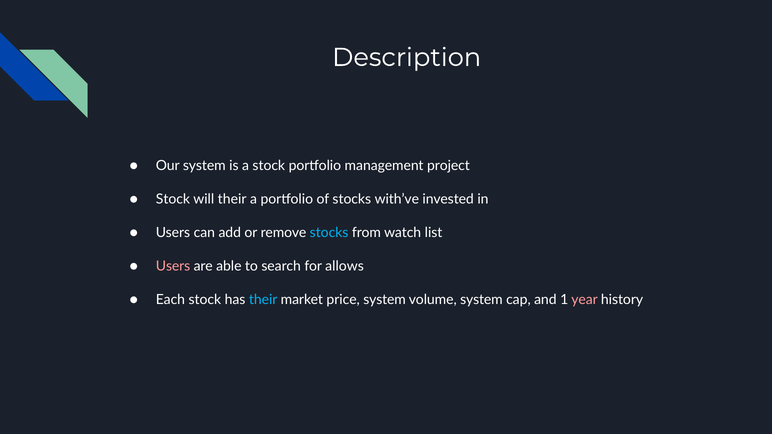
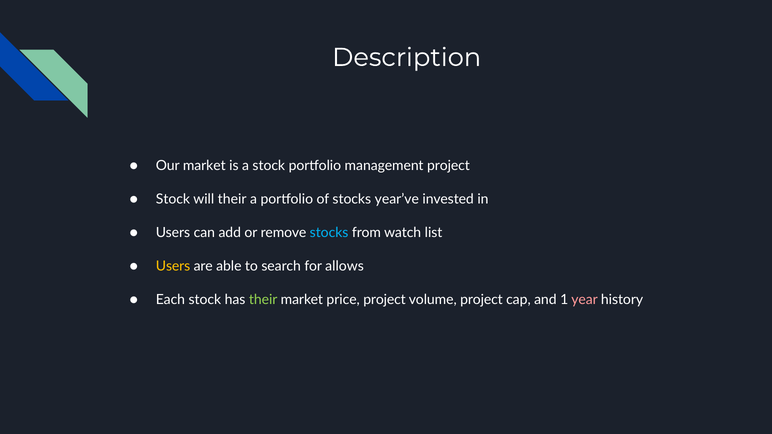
Our system: system -> market (204, 166)
with’ve: with’ve -> year’ve (397, 199)
Users colour: pink -> yellow (173, 266)
their colour: light blue -> light green (263, 300)
price system: system -> project (385, 300)
volume system: system -> project (481, 300)
